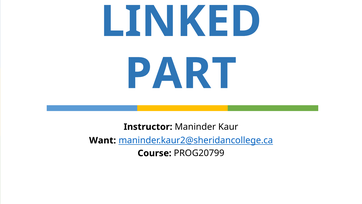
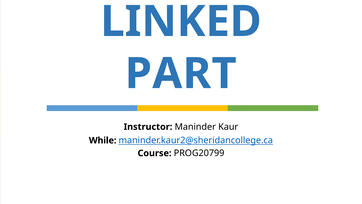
Want: Want -> While (103, 140)
